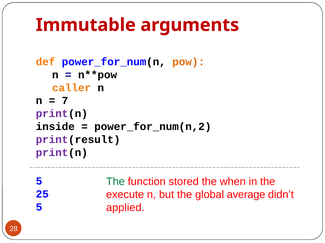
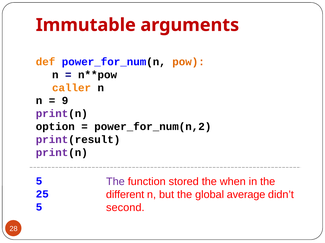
7: 7 -> 9 (65, 101)
inside: inside -> option (55, 127)
The colour: green -> purple (115, 182)
execute: execute -> different (125, 195)
applied: applied -> second (125, 208)
